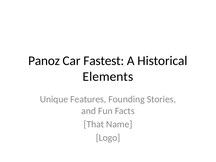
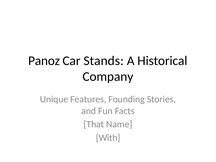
Fastest: Fastest -> Stands (104, 61)
Elements: Elements -> Company (108, 77)
Logo: Logo -> With (108, 138)
